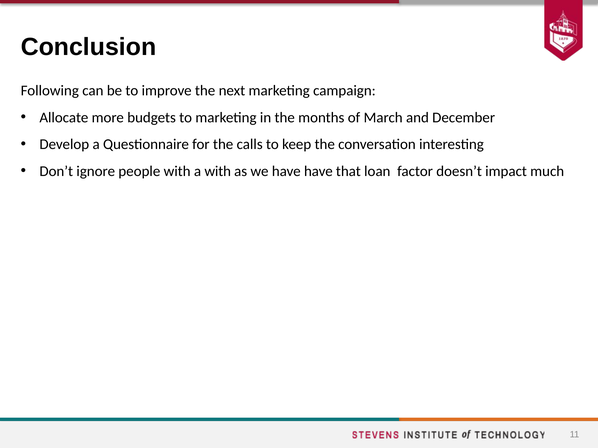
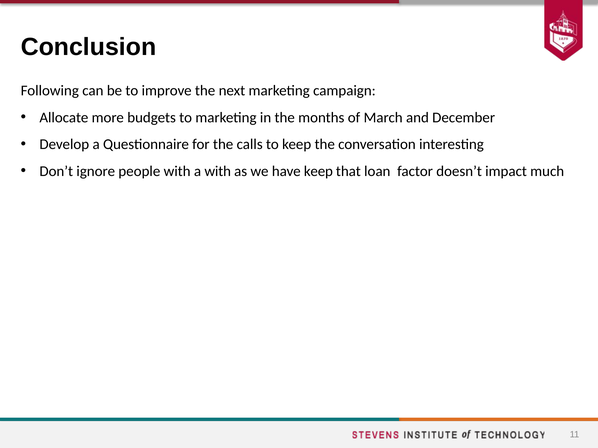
have have: have -> keep (318, 171)
